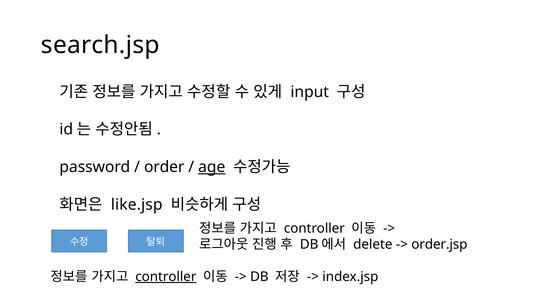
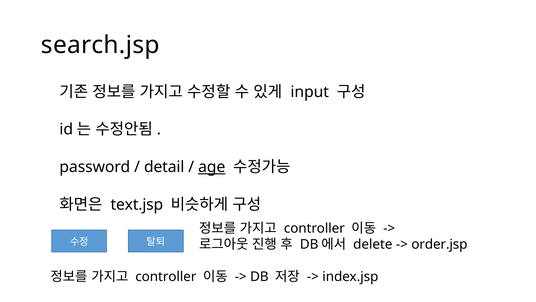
order: order -> detail (164, 167)
like.jsp: like.jsp -> text.jsp (137, 204)
controller underline: present -> none (166, 276)
